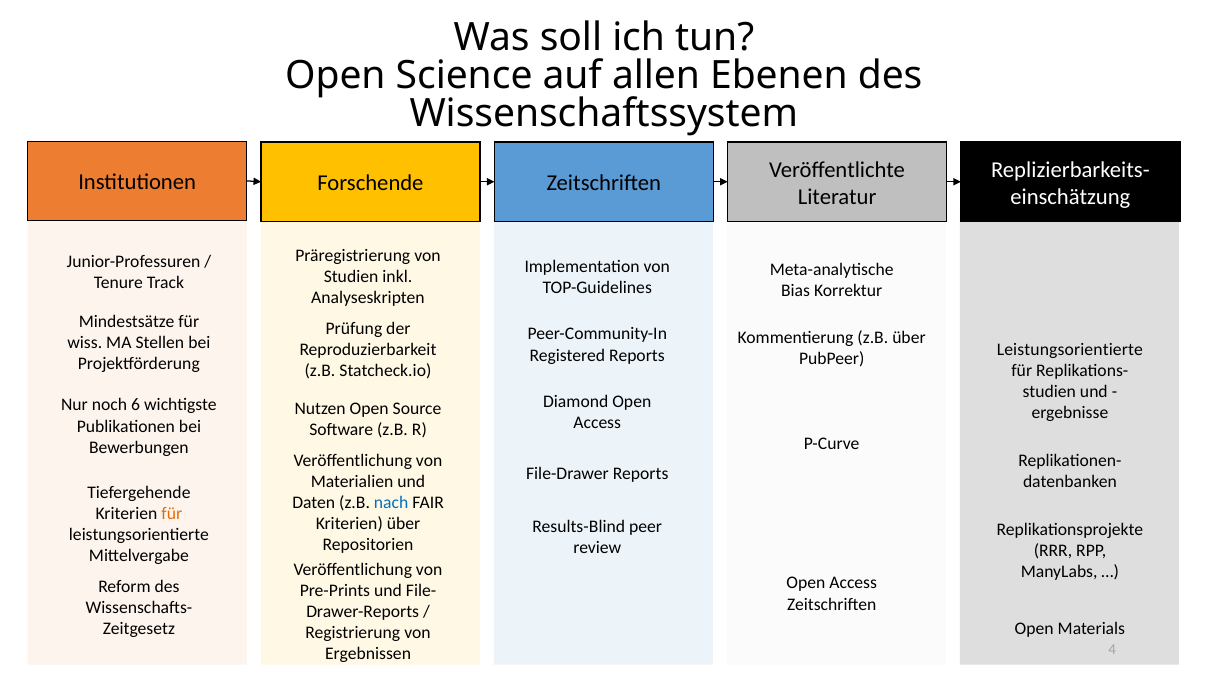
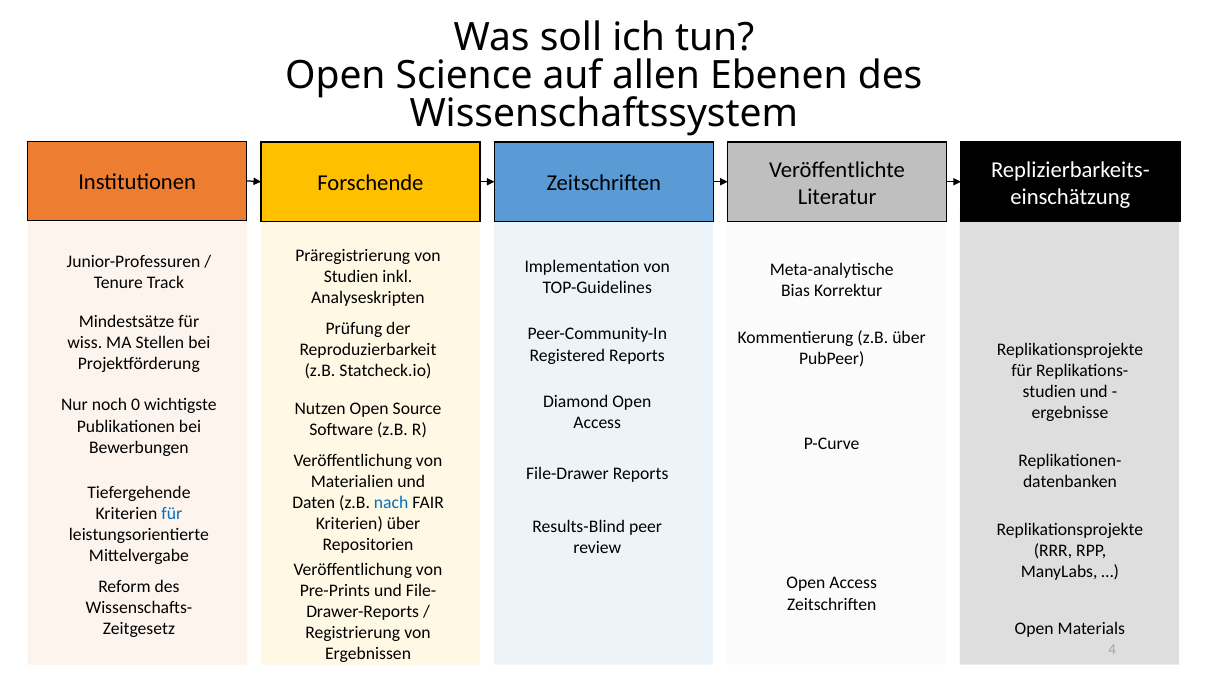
Leistungsorientierte: Leistungsorientierte -> Replikationsprojekte (1070, 349)
6: 6 -> 0 (136, 405)
für colour: orange -> blue (172, 513)
